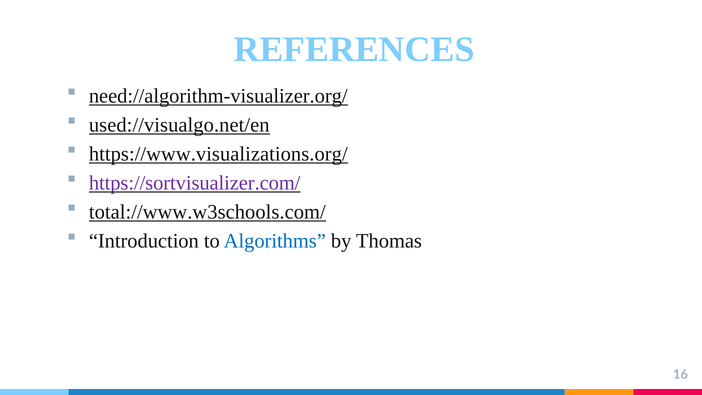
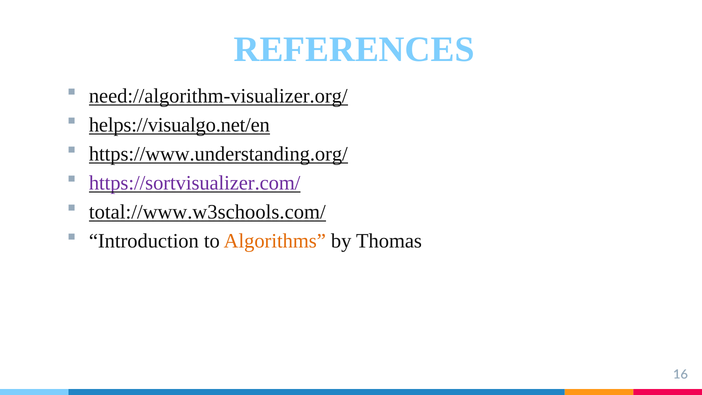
used://visualgo.net/en: used://visualgo.net/en -> helps://visualgo.net/en (179, 125)
https://www.visualizations.org/: https://www.visualizations.org/ -> https://www.understanding.org/ (218, 154)
Algorithms colour: blue -> orange (275, 241)
